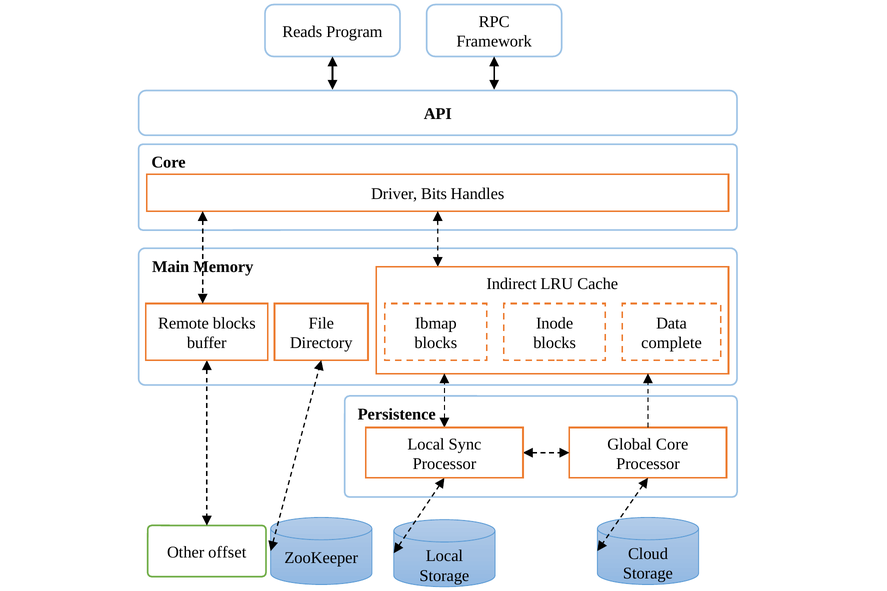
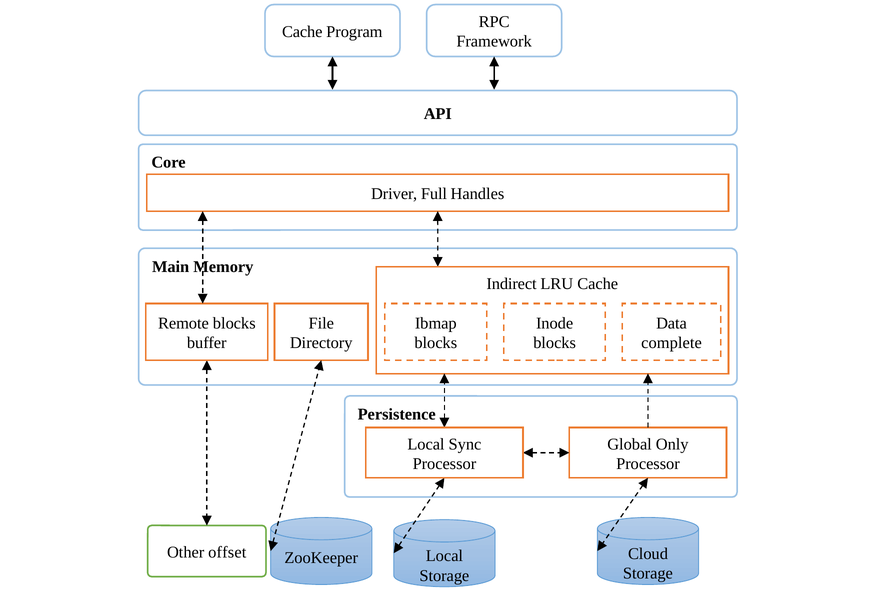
Reads: Reads -> Cache (302, 32)
Bits: Bits -> Full (434, 194)
Global Core: Core -> Only (672, 445)
